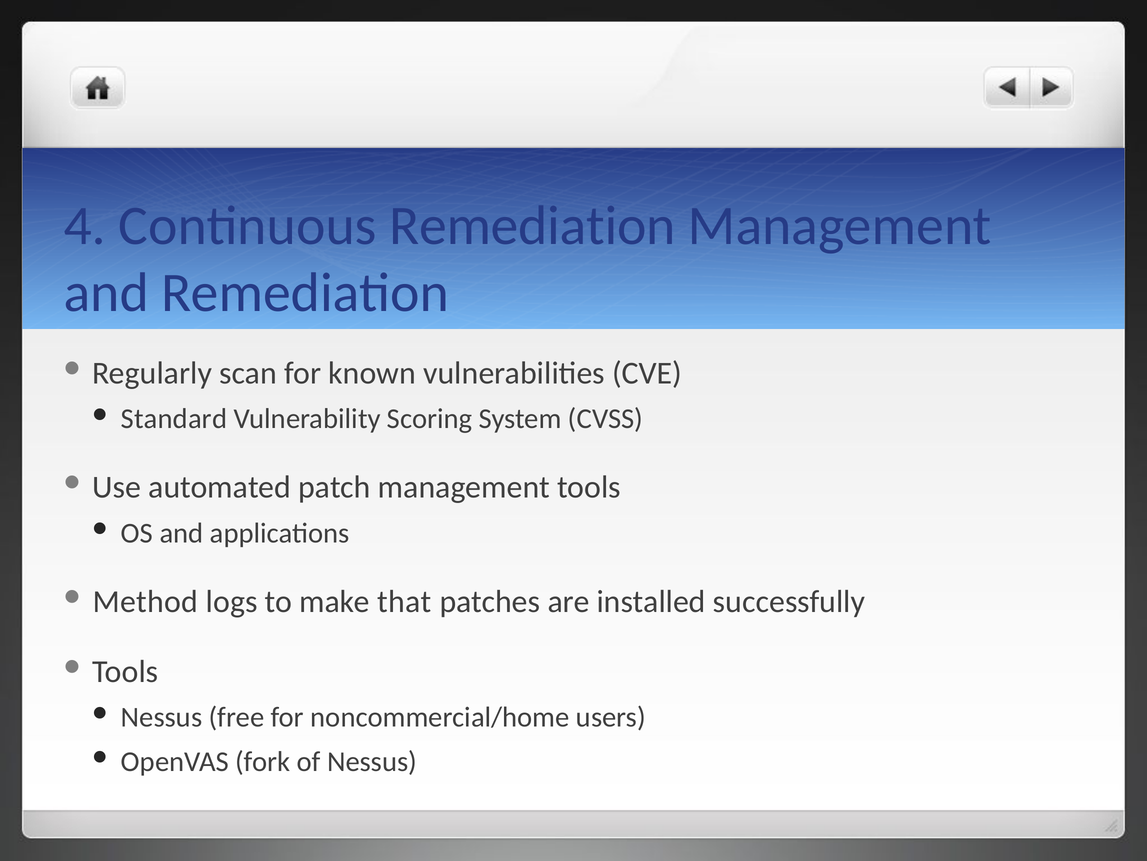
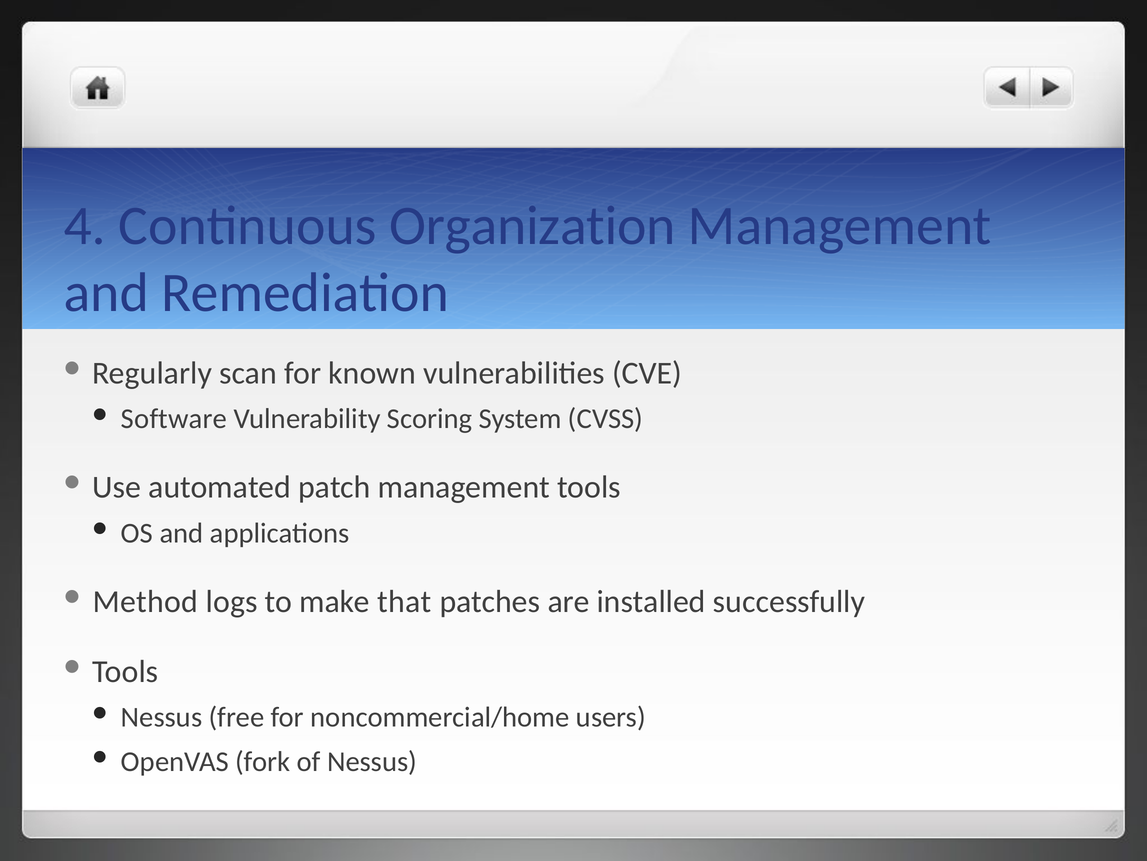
Continuous Remediation: Remediation -> Organization (532, 226)
Standard: Standard -> Software (174, 419)
